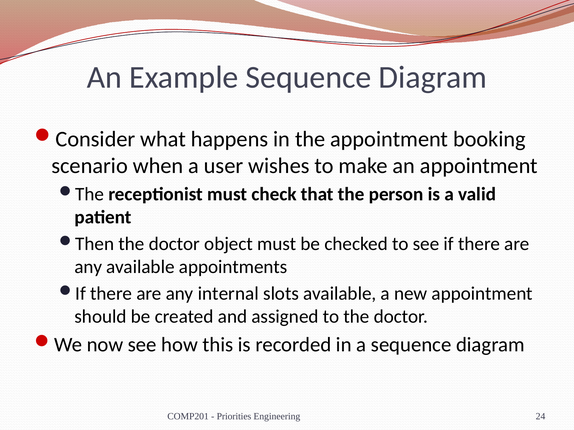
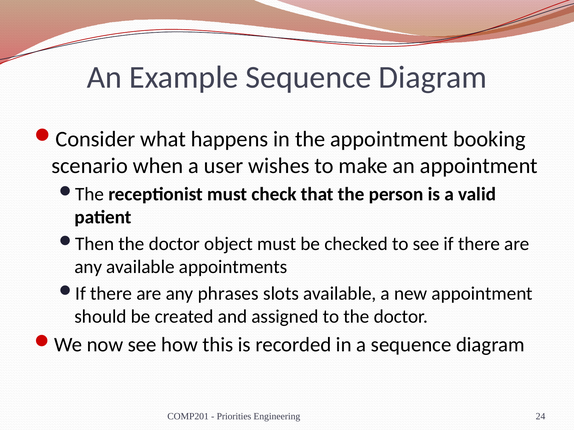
internal: internal -> phrases (228, 294)
